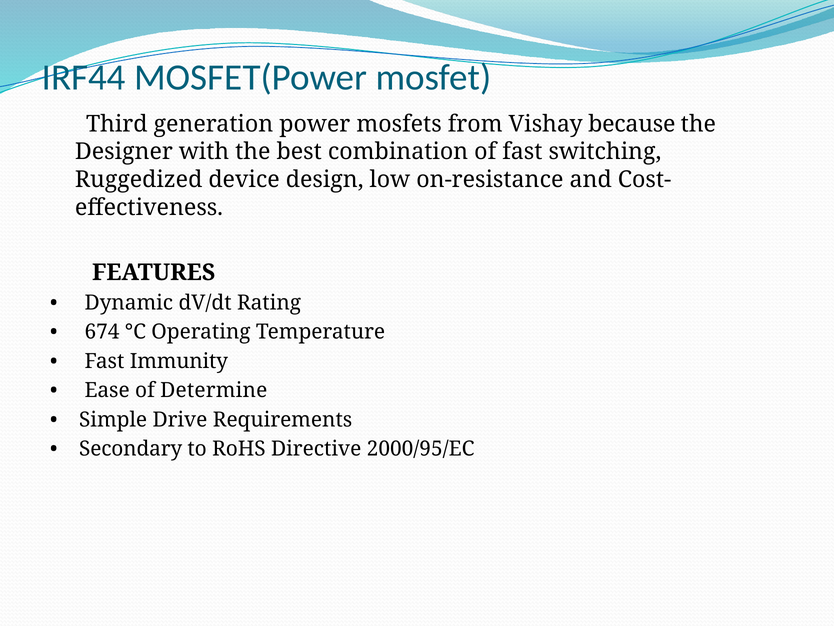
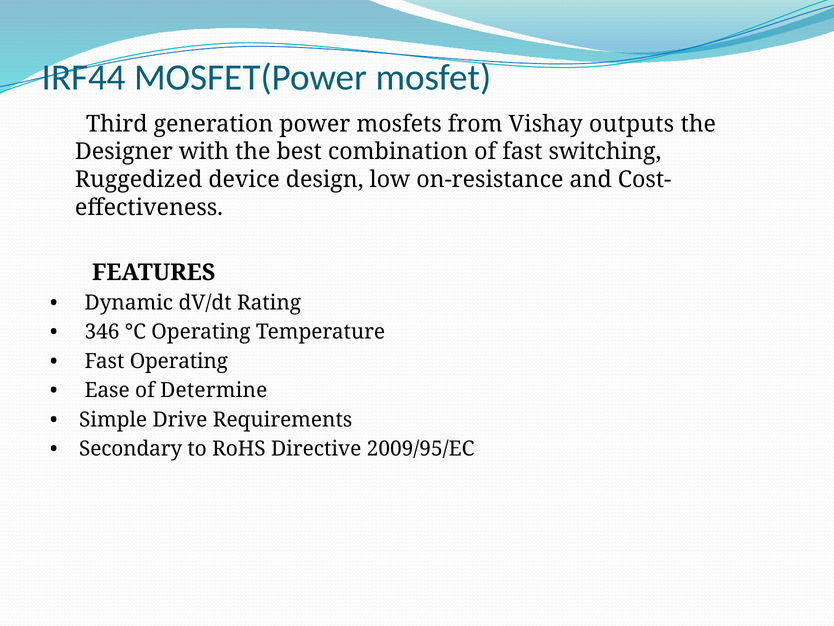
because: because -> outputs (632, 124)
674: 674 -> 346 (102, 332)
Fast Immunity: Immunity -> Operating (179, 361)
2000/95/EC: 2000/95/EC -> 2009/95/EC (421, 449)
